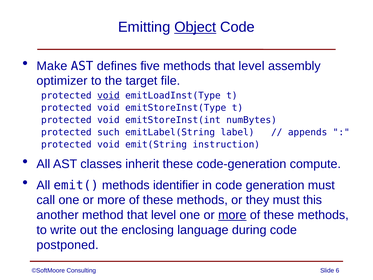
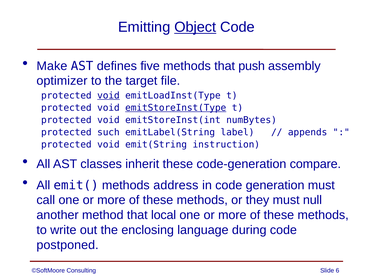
methods that level: level -> push (252, 66)
emitStoreInst(Type underline: none -> present (176, 108)
compute: compute -> compare (315, 164)
identifier: identifier -> address (176, 185)
this: this -> null (312, 200)
method that level: level -> local (164, 215)
more underline: present -> none (232, 215)
